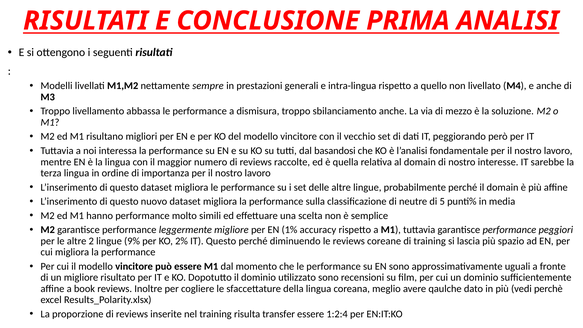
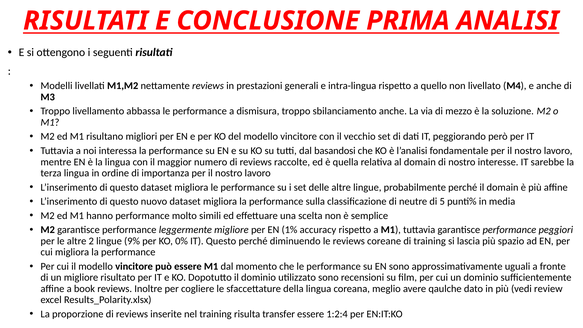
nettamente sempre: sempre -> reviews (208, 86)
2%: 2% -> 0% (181, 241)
perchè: perchè -> review (548, 289)
